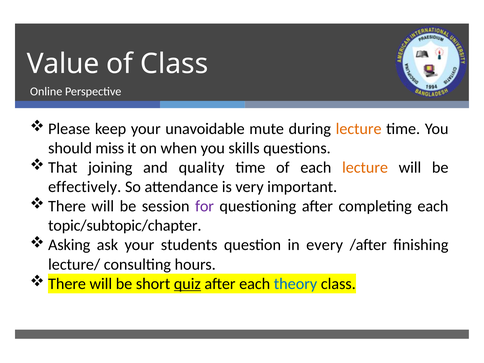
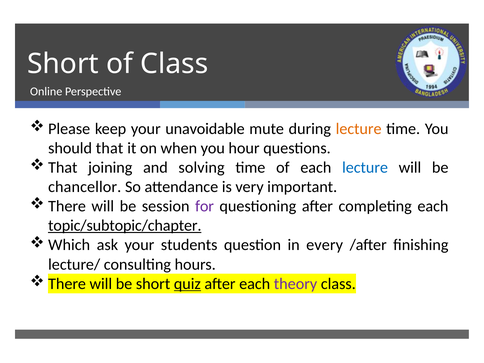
Value: Value -> Short (63, 64)
should miss: miss -> that (110, 148)
skills: skills -> hour (244, 148)
quality: quality -> solving (202, 168)
lecture colour: orange -> blue (365, 168)
effectively: effectively -> chancellor (85, 187)
topic/subtopic/chapter underline: none -> present (125, 226)
Asking: Asking -> Which (69, 245)
theory colour: blue -> purple (296, 284)
